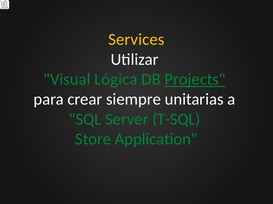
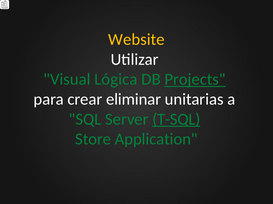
Services: Services -> Website (136, 40)
siempre: siempre -> eliminar (134, 100)
T-SQL underline: none -> present (176, 120)
